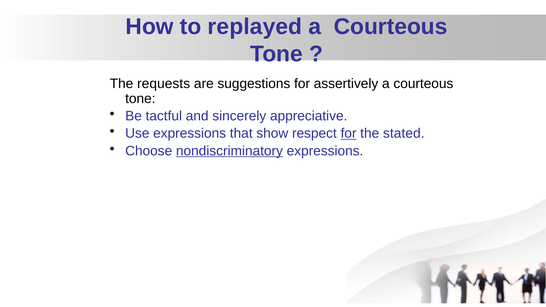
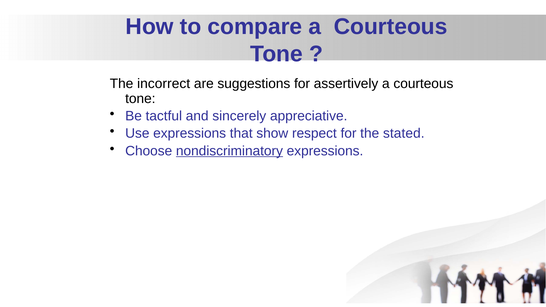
replayed: replayed -> compare (255, 27)
requests: requests -> incorrect (164, 84)
for underline: present -> none (349, 133)
